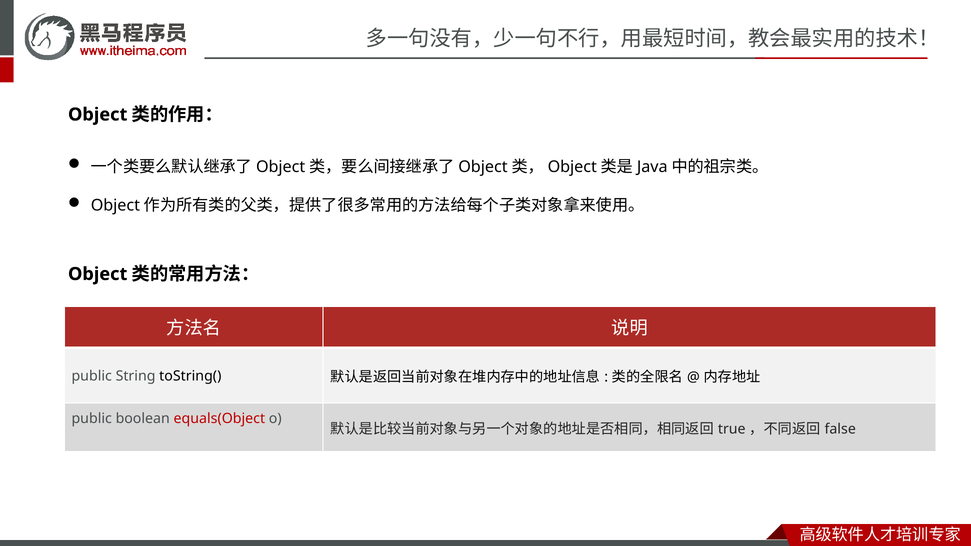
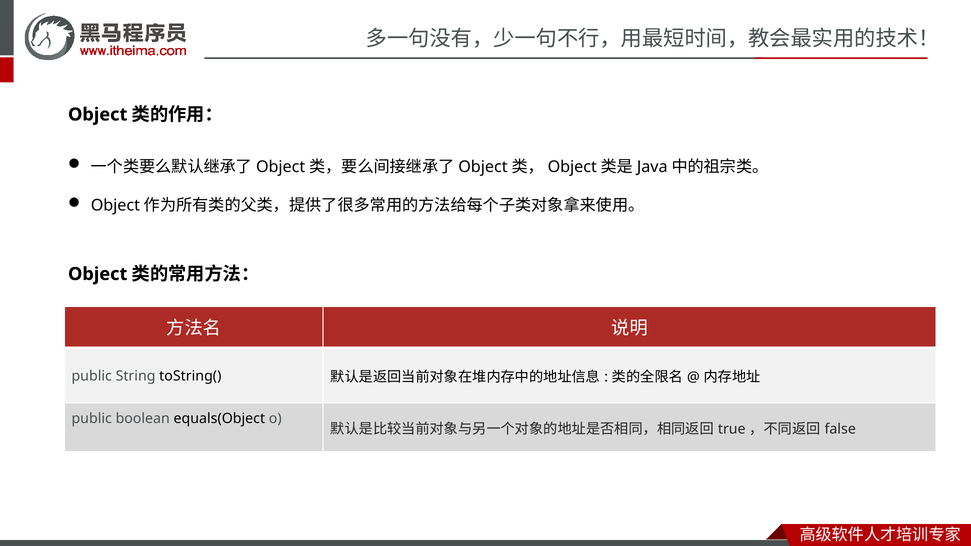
equals(Object colour: red -> black (219, 419)
